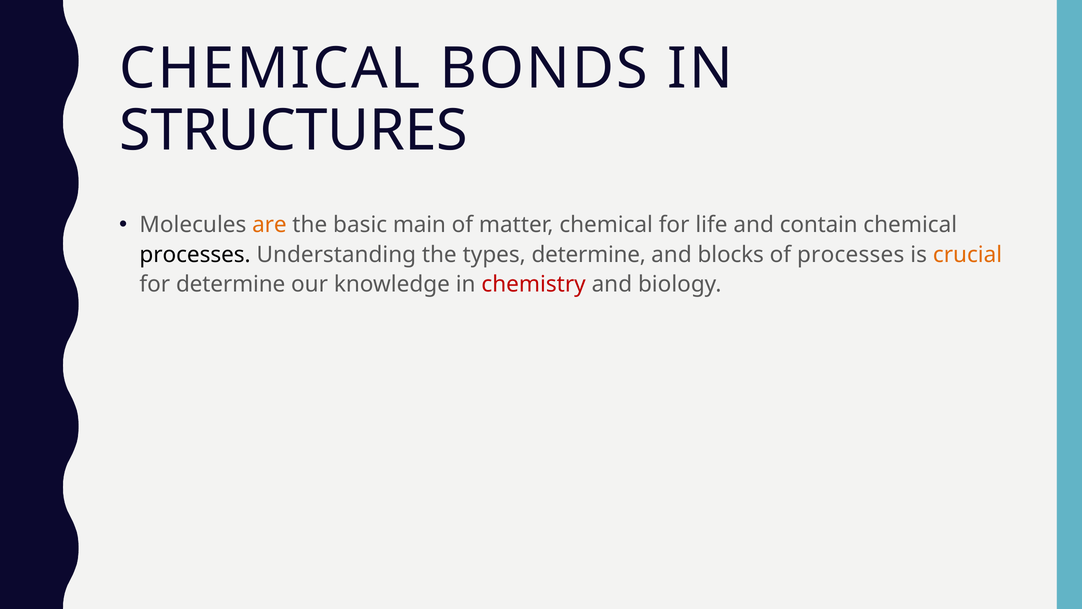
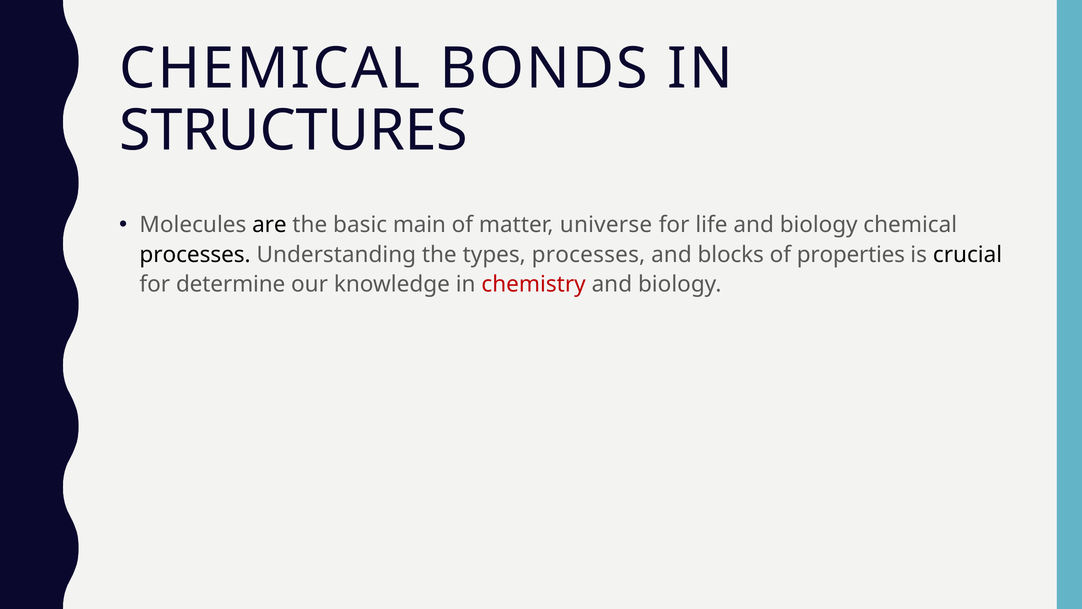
are colour: orange -> black (269, 225)
matter chemical: chemical -> universe (606, 225)
life and contain: contain -> biology (819, 225)
types determine: determine -> processes (588, 254)
of processes: processes -> properties (851, 254)
crucial colour: orange -> black (968, 254)
